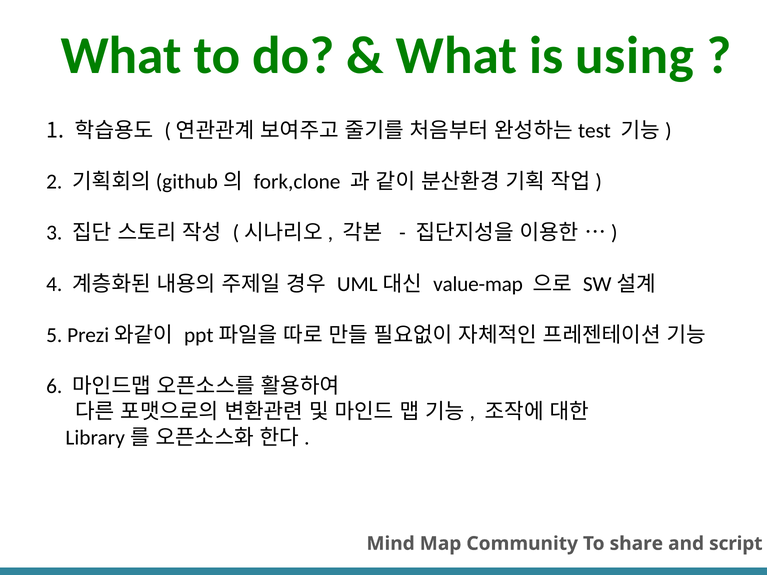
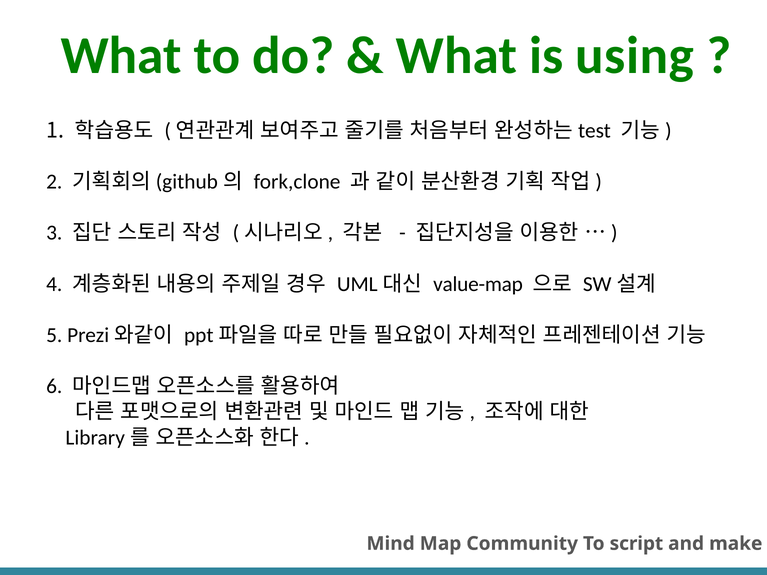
share: share -> script (636, 544)
script: script -> make (736, 544)
